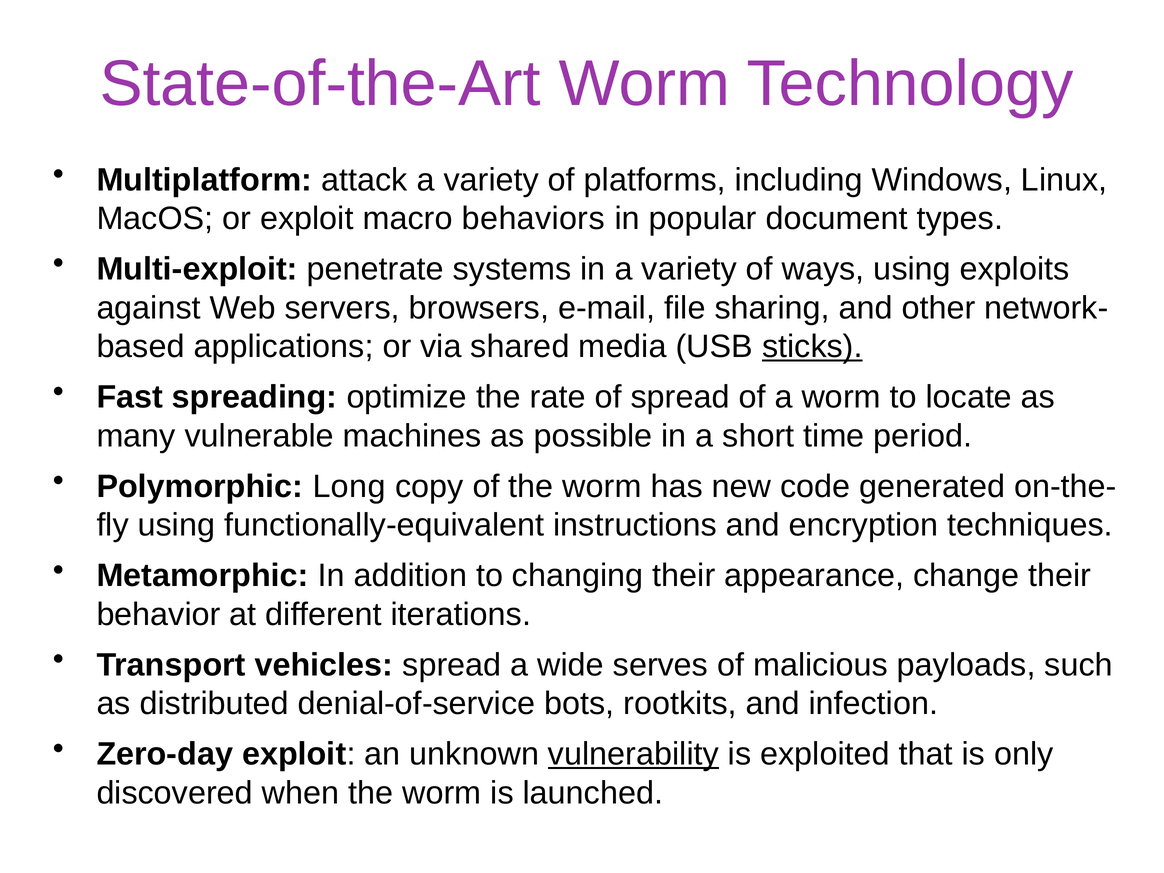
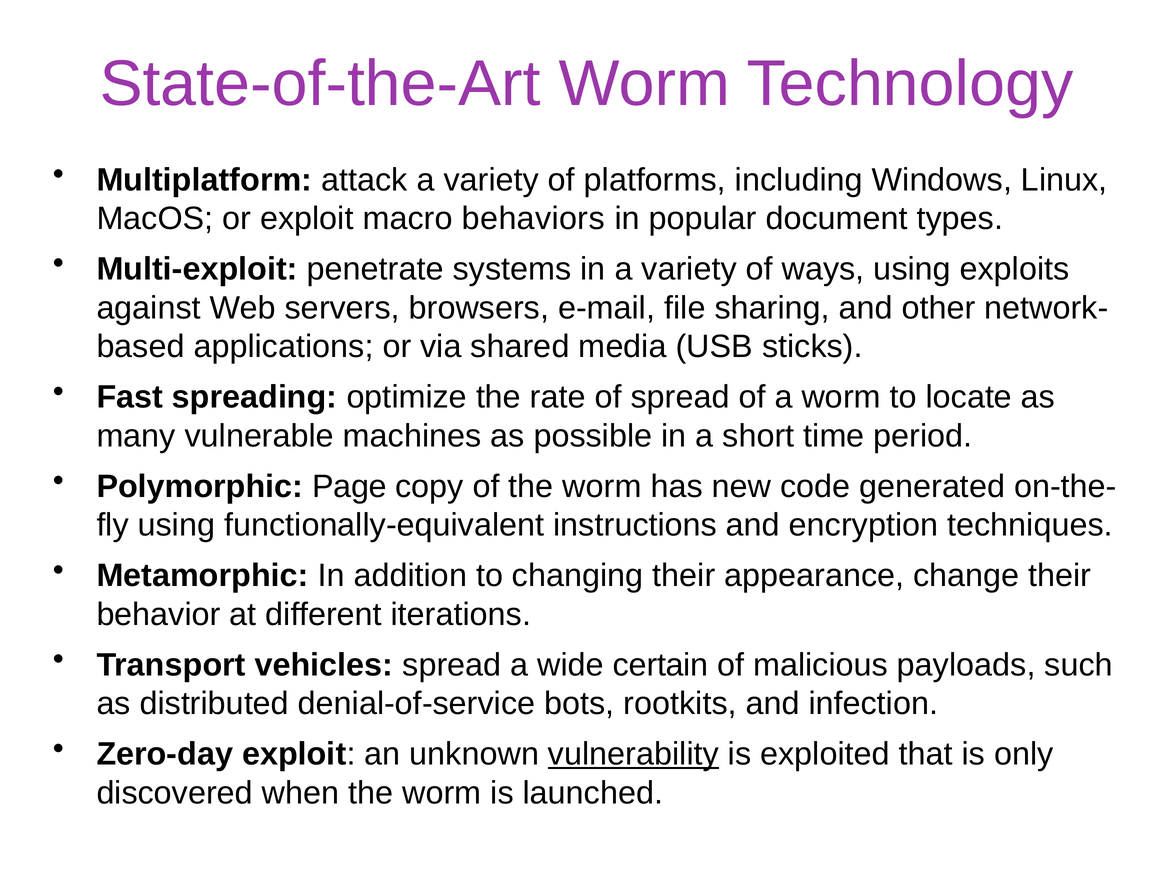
sticks underline: present -> none (812, 347)
Long: Long -> Page (349, 486)
serves: serves -> certain (661, 665)
